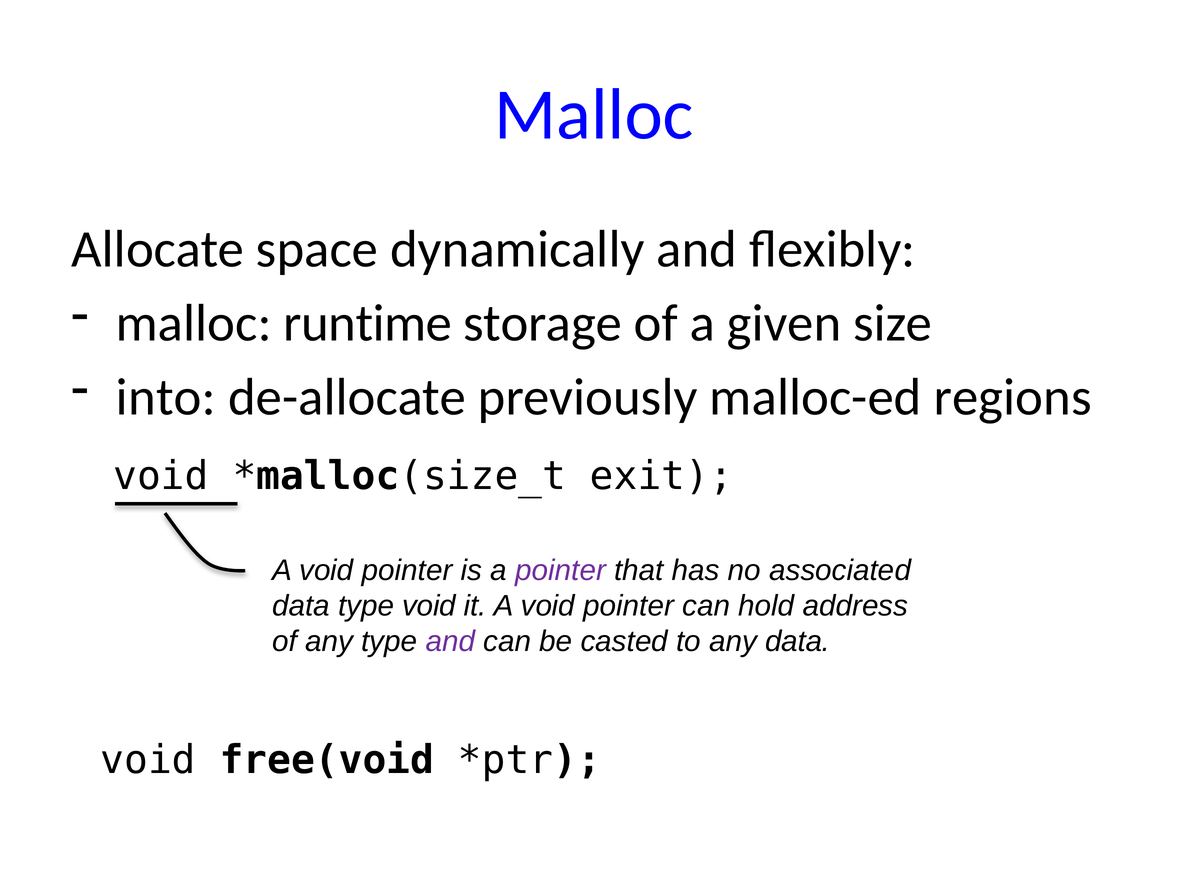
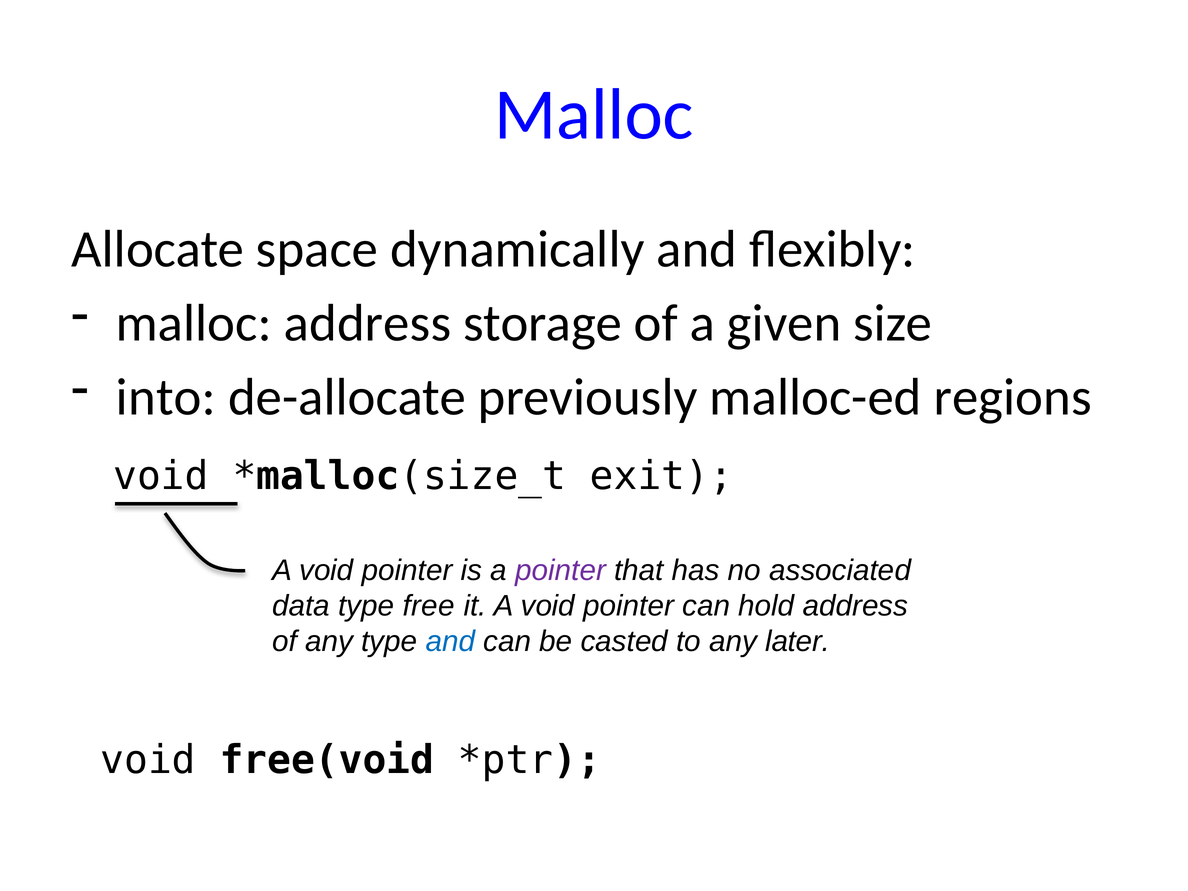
malloc runtime: runtime -> address (368, 323)
type void: void -> free (429, 606)
and colour: purple -> blue (450, 642)
any data: data -> later (798, 642)
